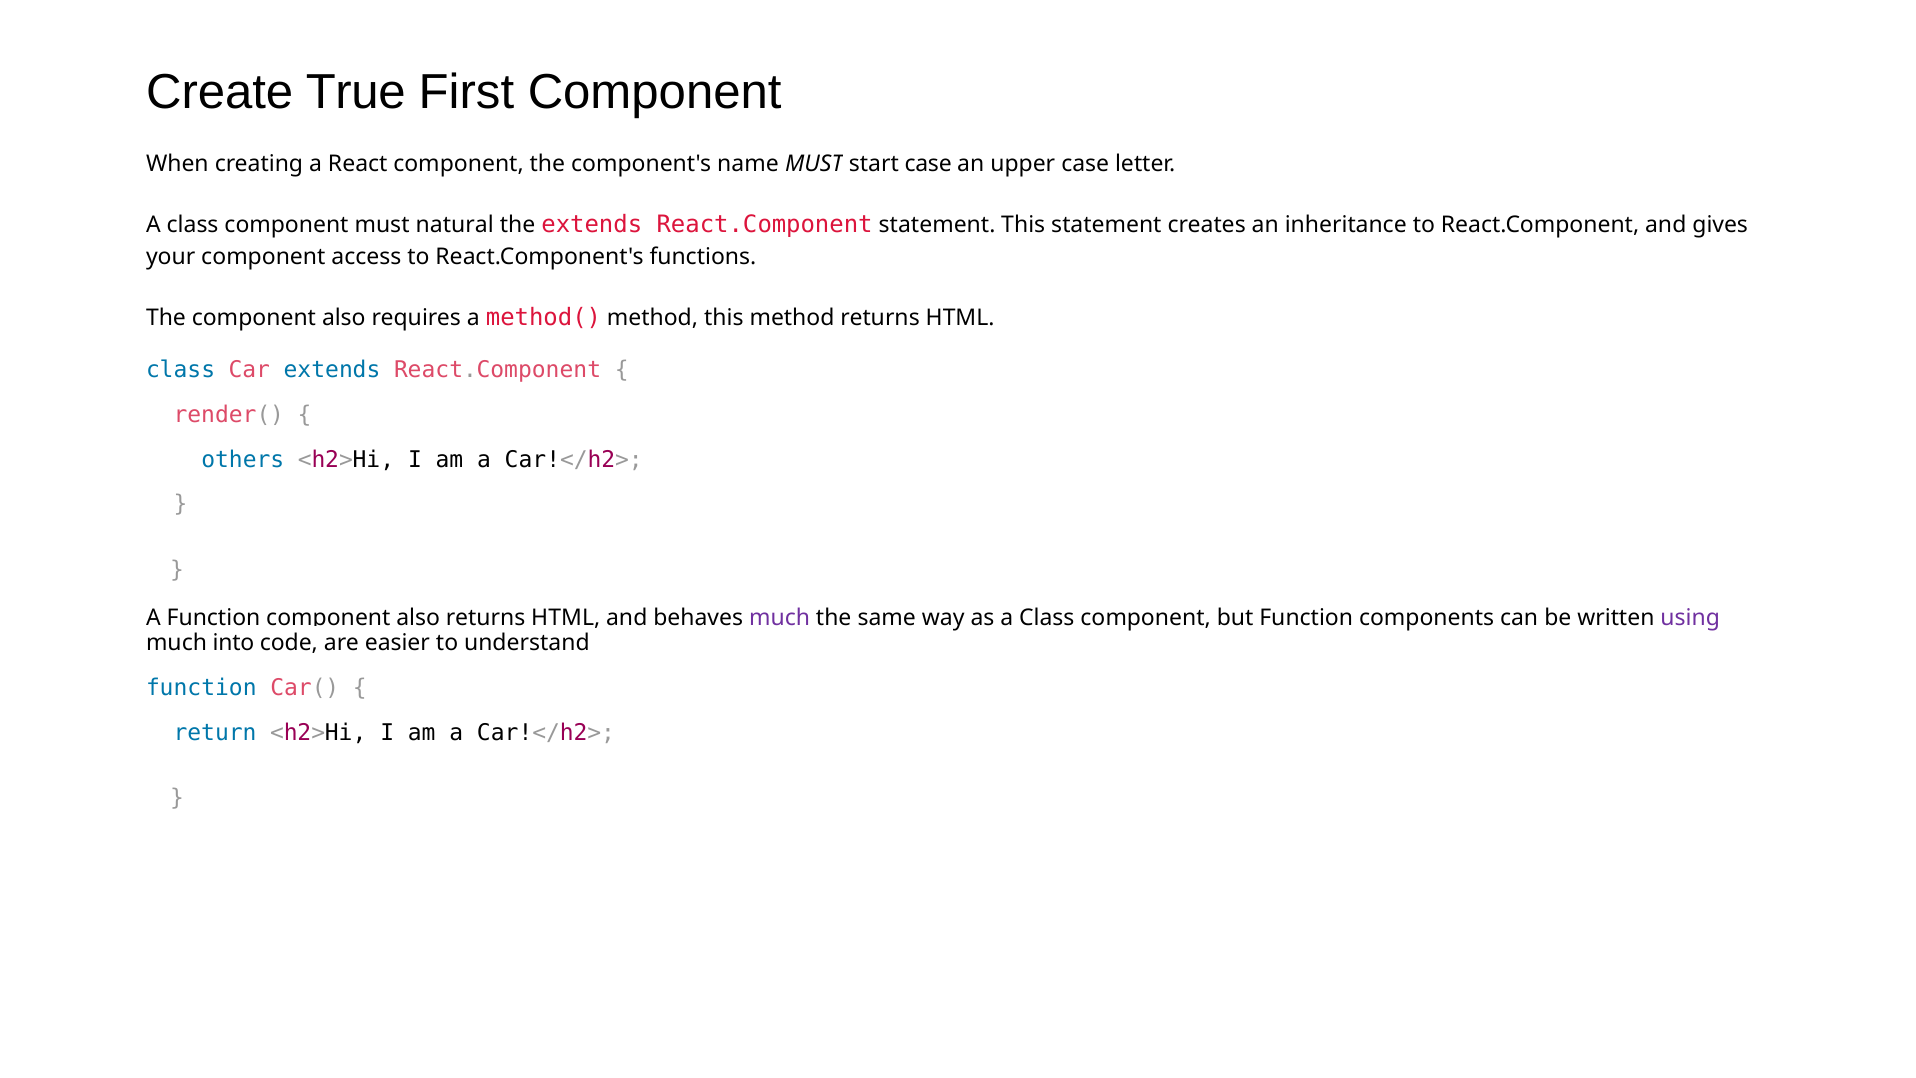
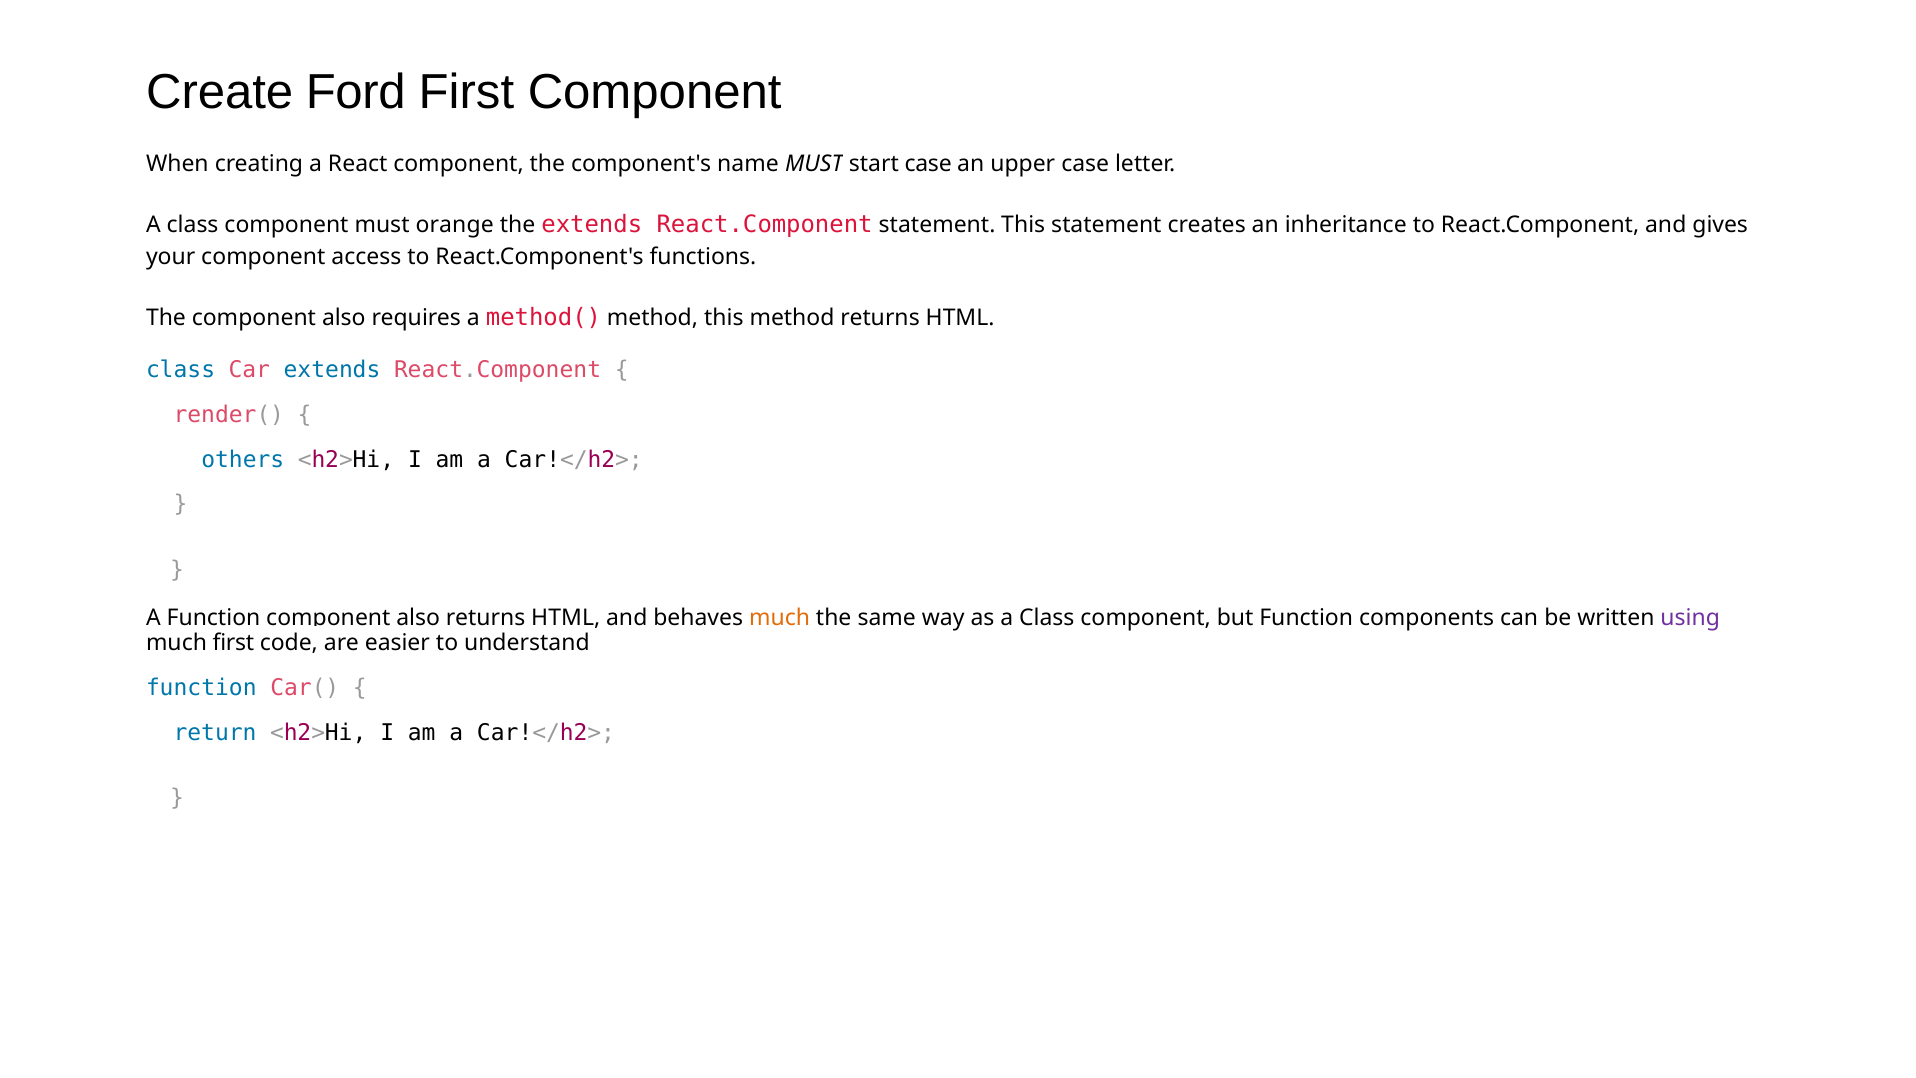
True: True -> Ford (356, 92)
natural: natural -> orange (455, 225)
much colour: purple -> orange (780, 618)
much into: into -> first (233, 643)
